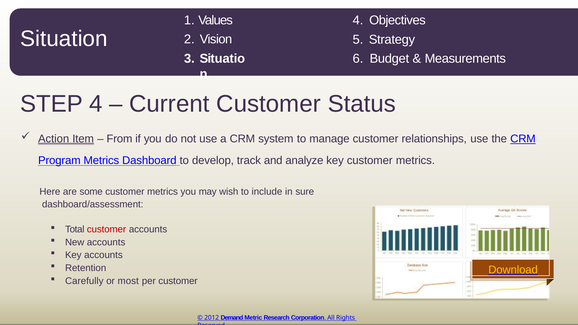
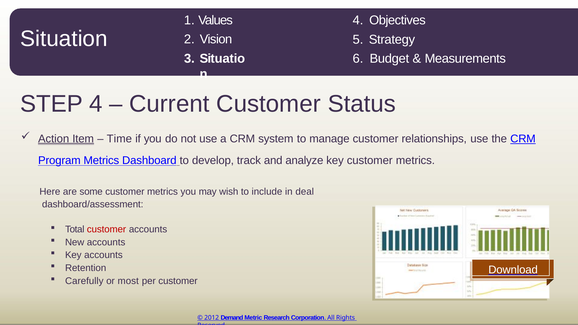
From: From -> Time (119, 139)
sure: sure -> deal (305, 192)
Download colour: yellow -> white (513, 270)
